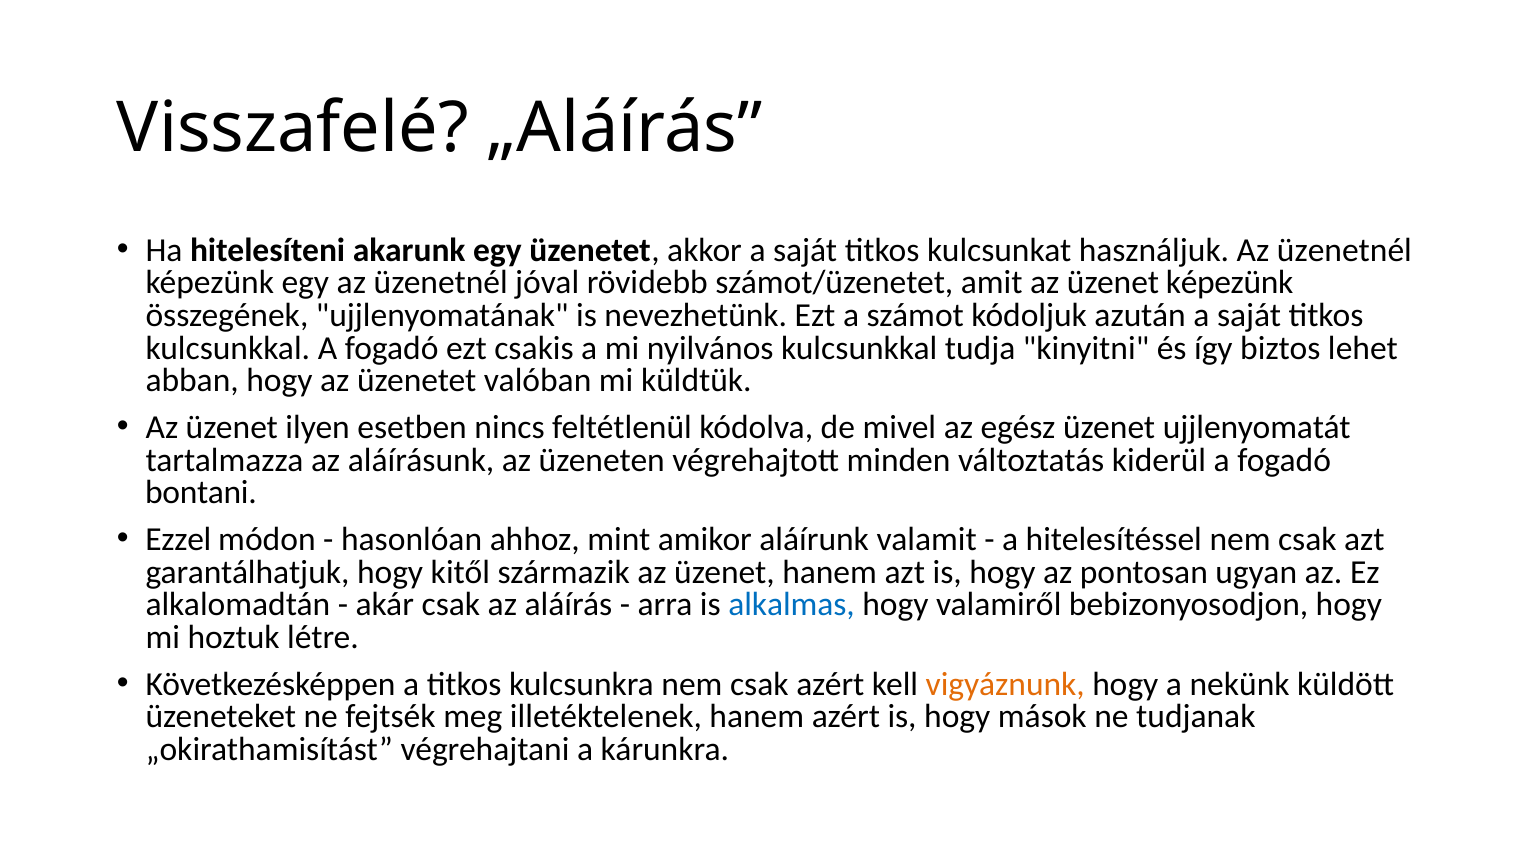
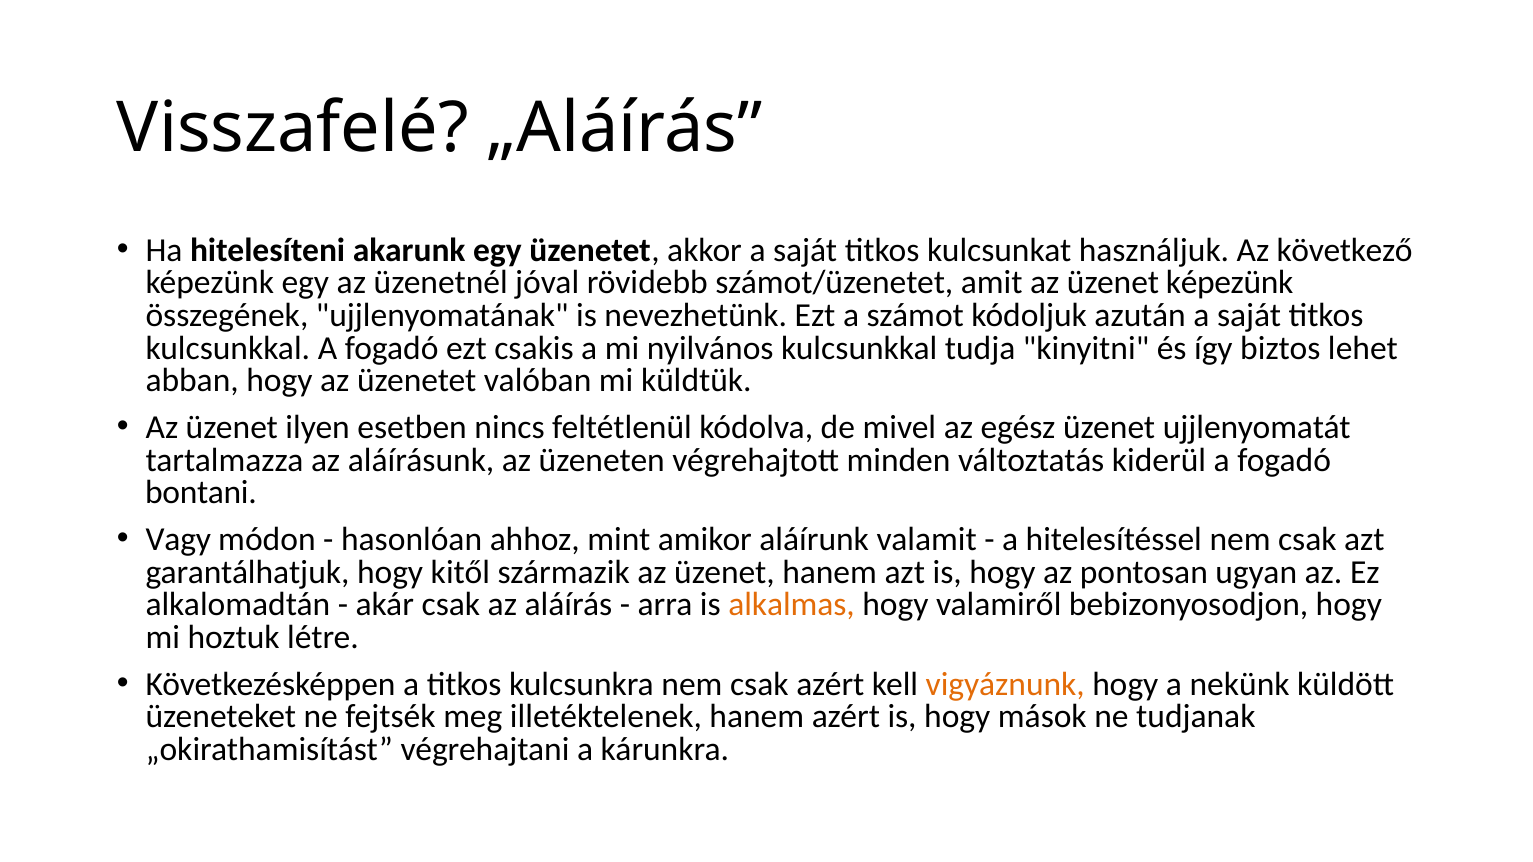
használjuk Az üzenetnél: üzenetnél -> következő (1345, 250)
Ezzel: Ezzel -> Vagy (178, 540)
alkalmas colour: blue -> orange (791, 605)
